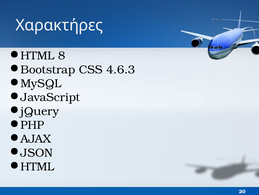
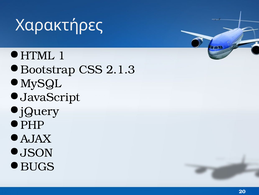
8: 8 -> 1 (62, 56)
4.6.3: 4.6.3 -> 2.1.3 (121, 69)
HTML: HTML -> BUGS (37, 166)
